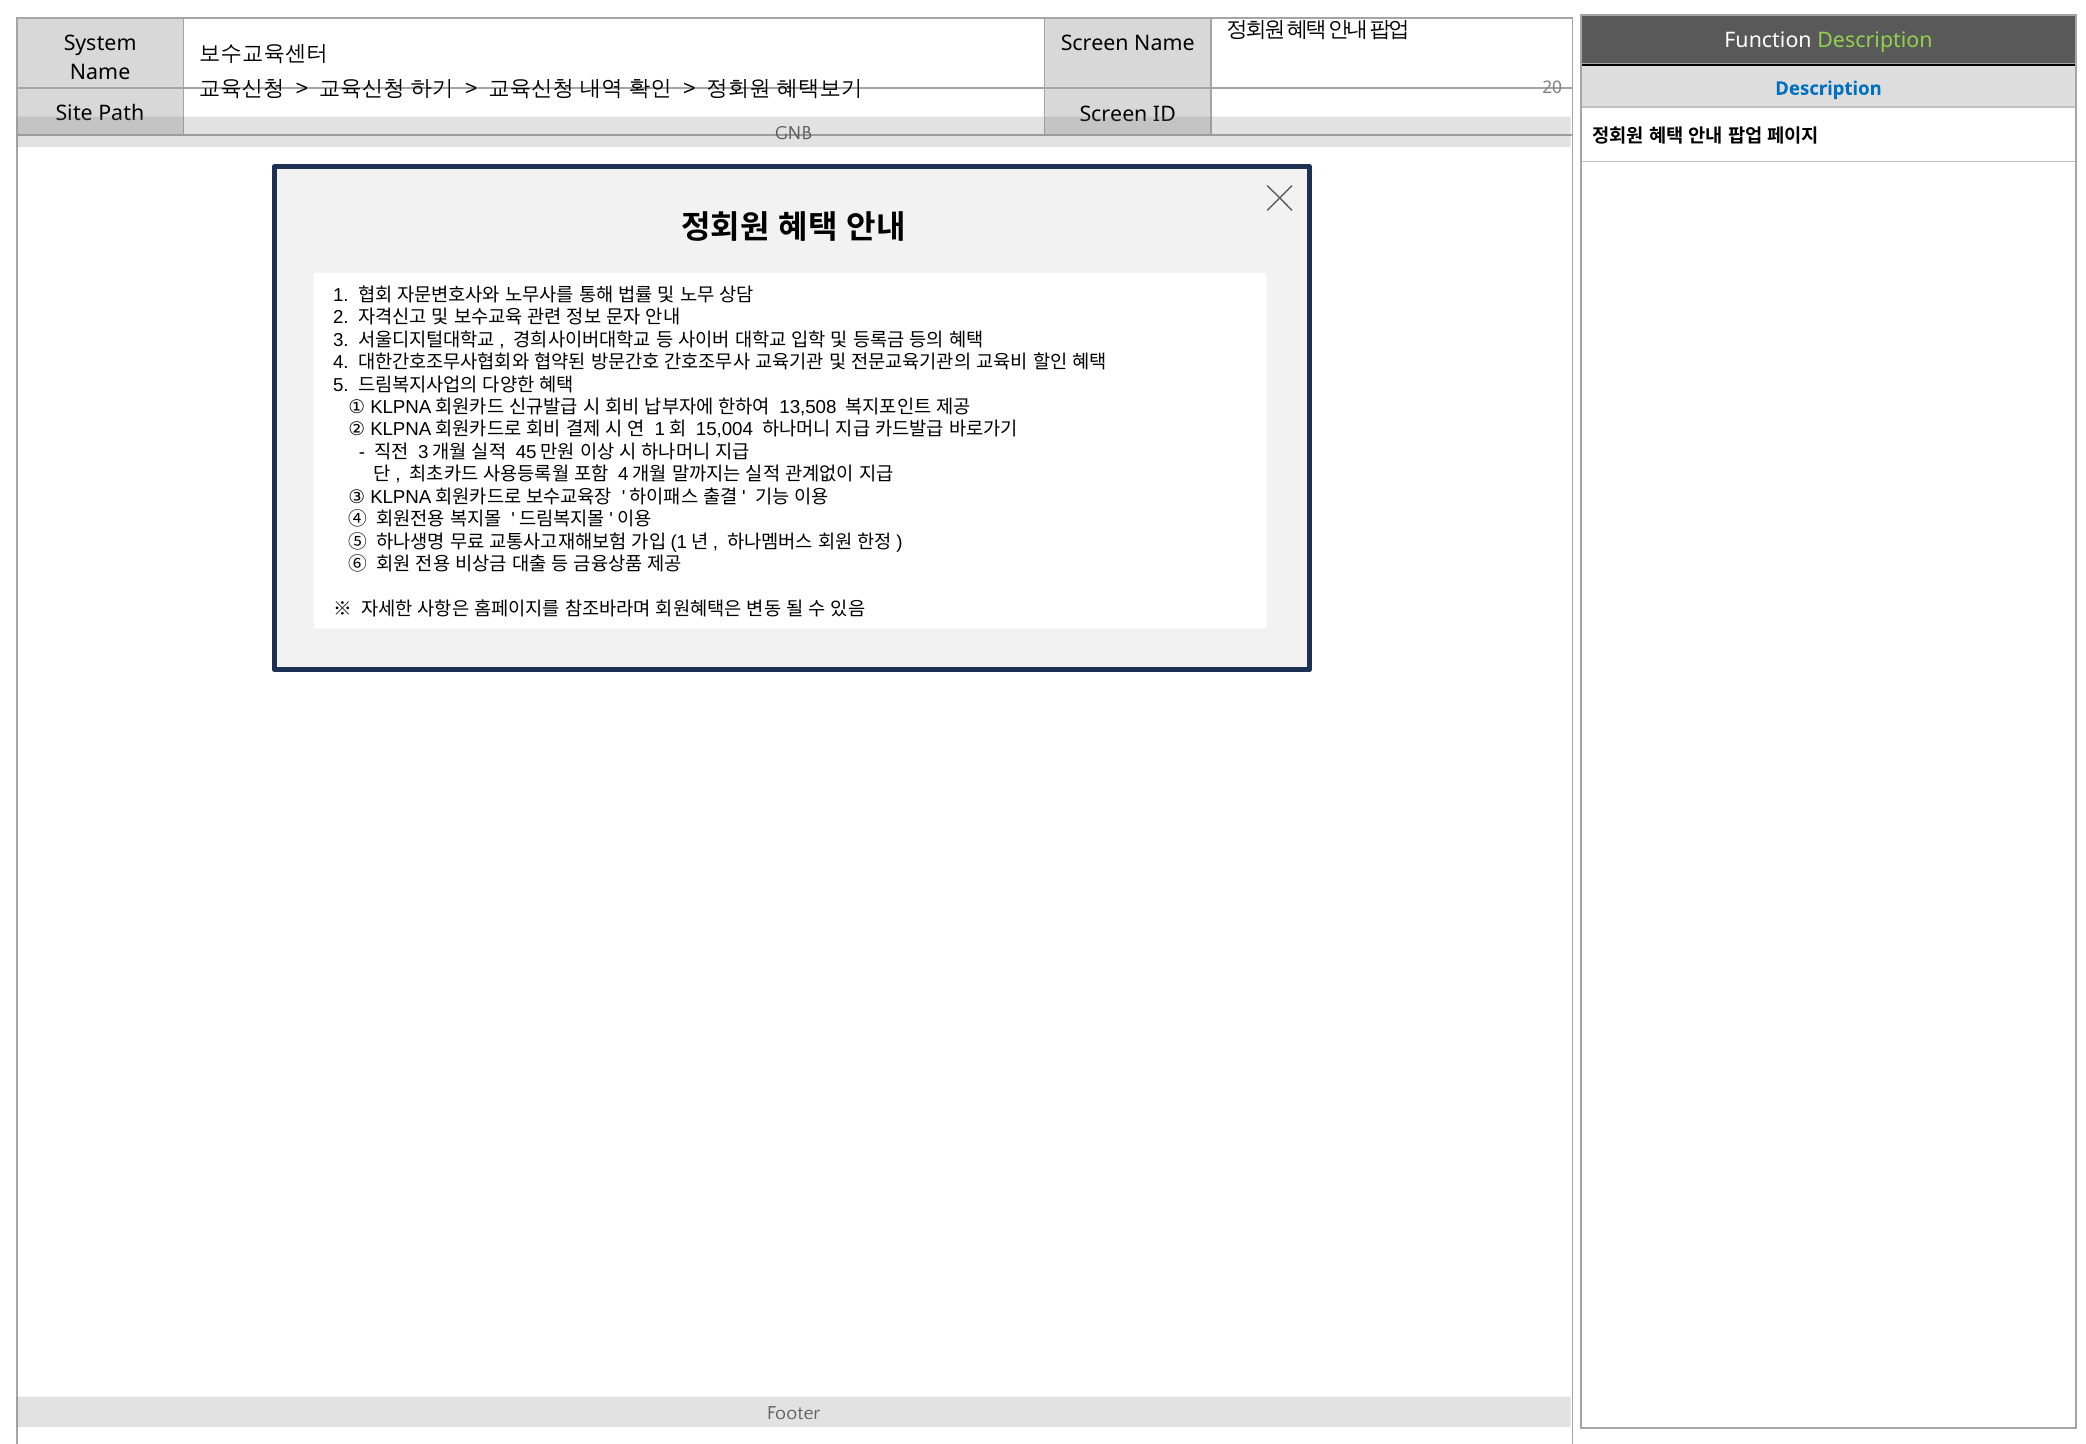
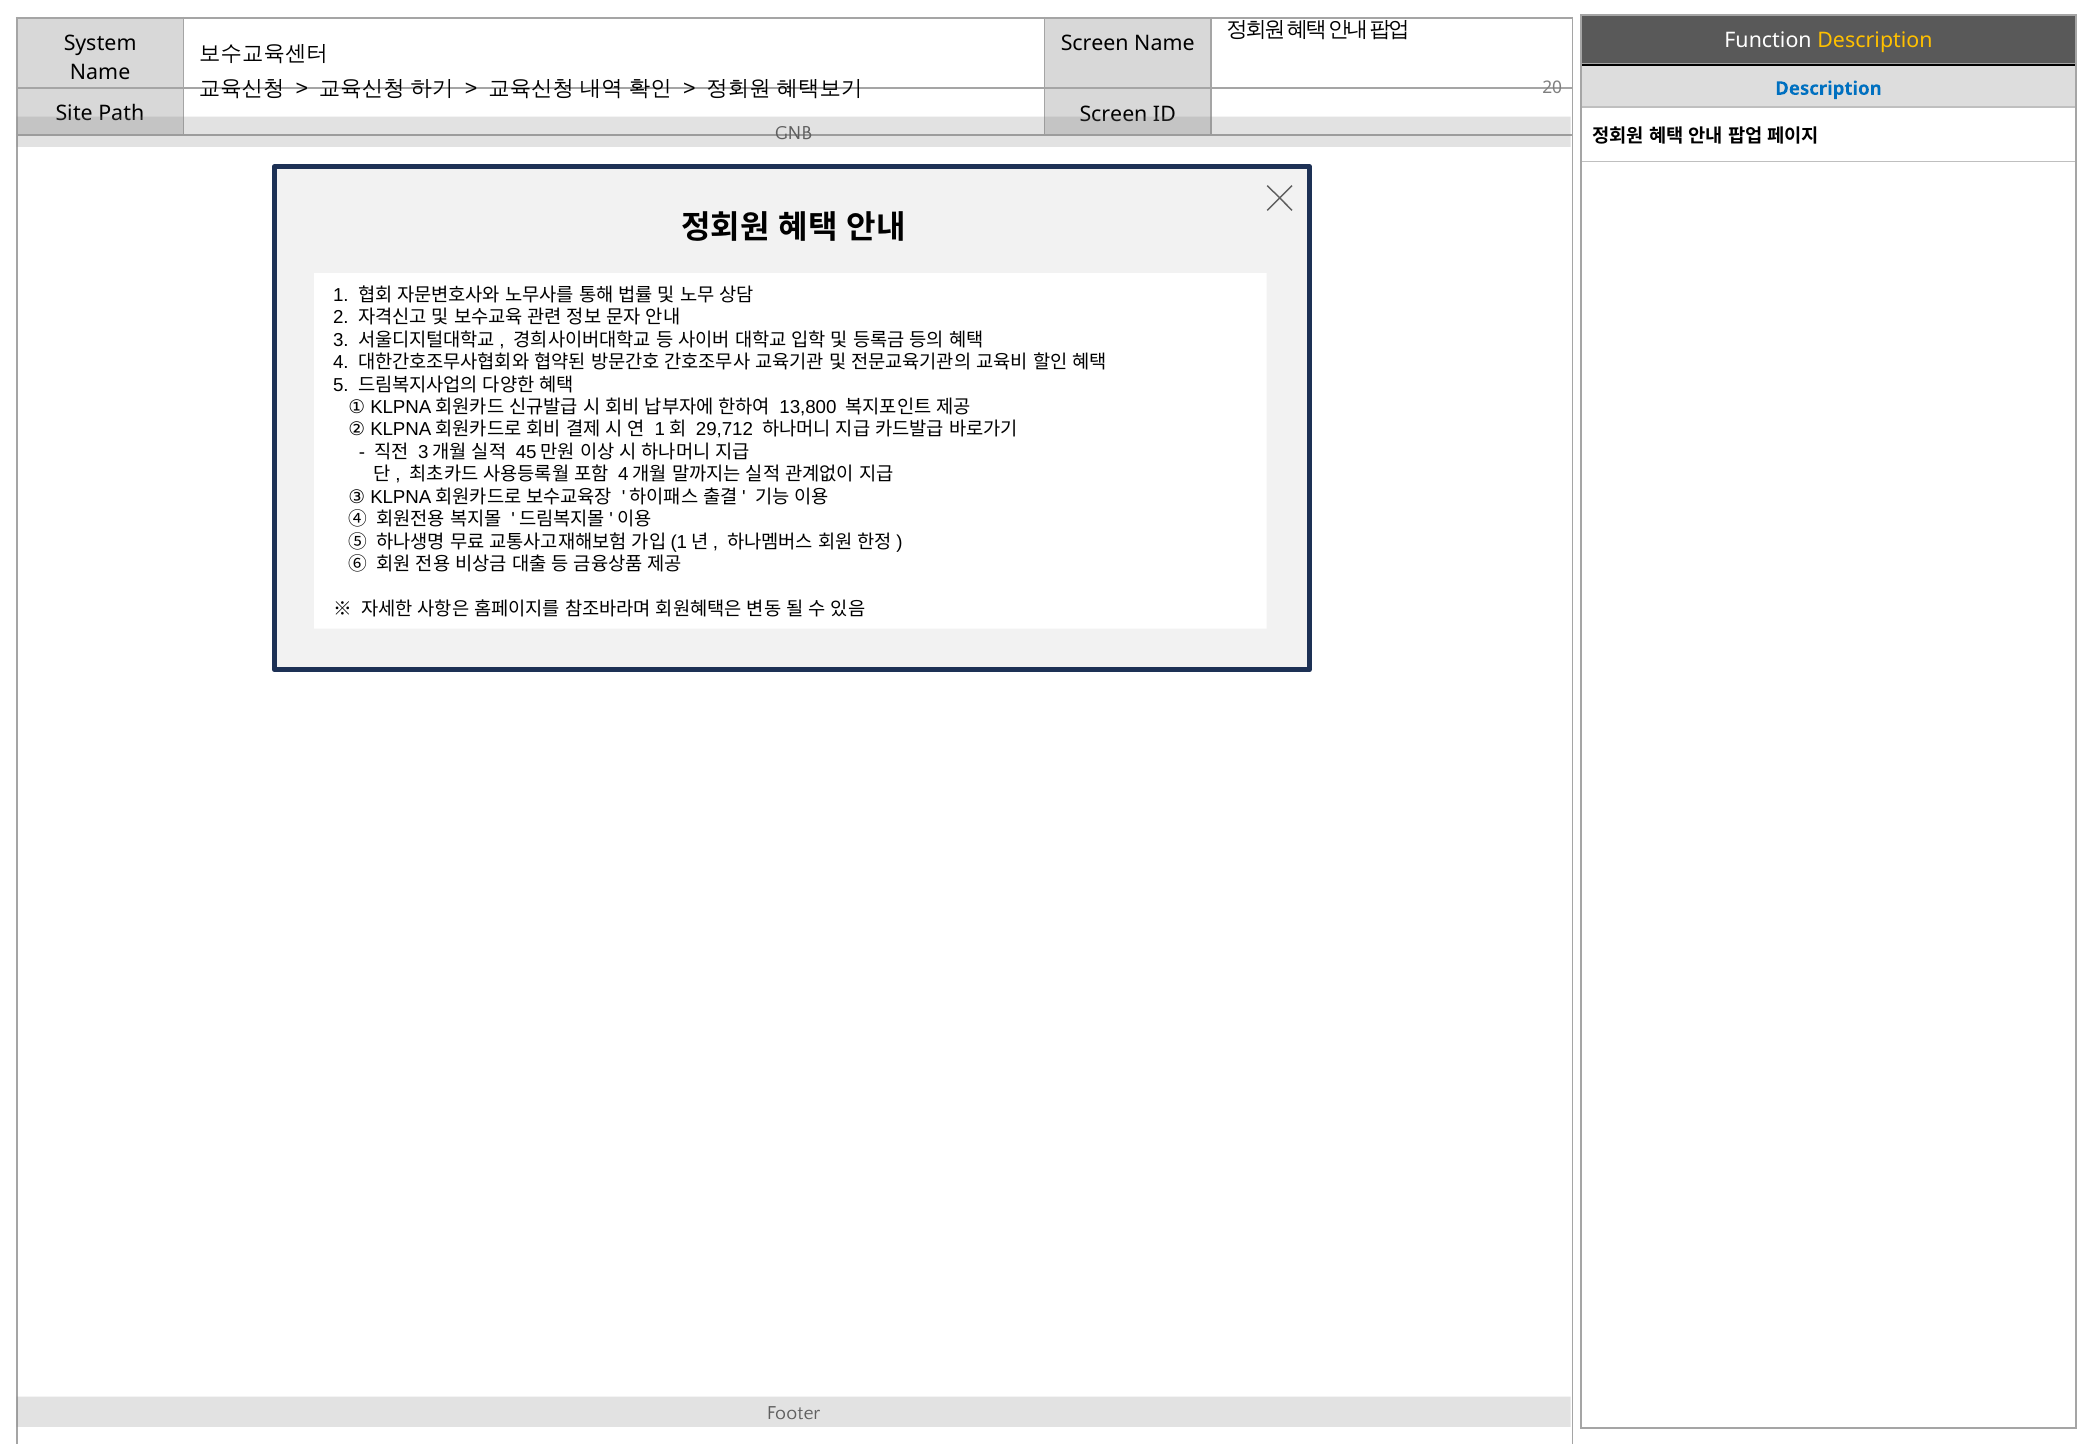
Description colour: light green -> yellow (1875, 41)
13,508: 13,508 -> 13,800 (808, 407)
15,004: 15,004 -> 29,712 (724, 430)
